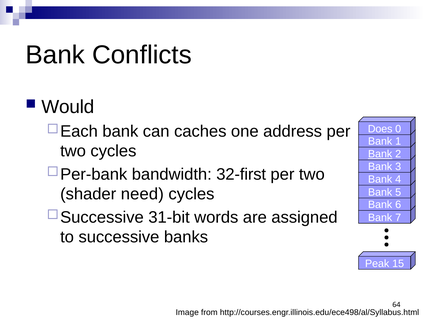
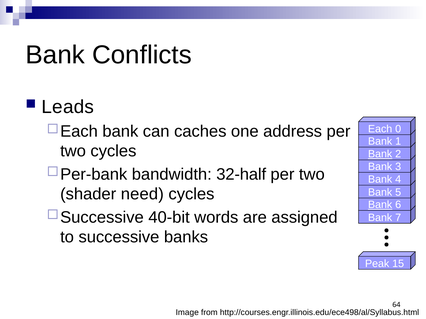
Would: Would -> Leads (68, 107)
Does: Does -> Each (380, 129)
32-first: 32-first -> 32-half (241, 175)
Bank underline: none -> present (380, 205)
31-bit: 31-bit -> 40-bit (169, 218)
